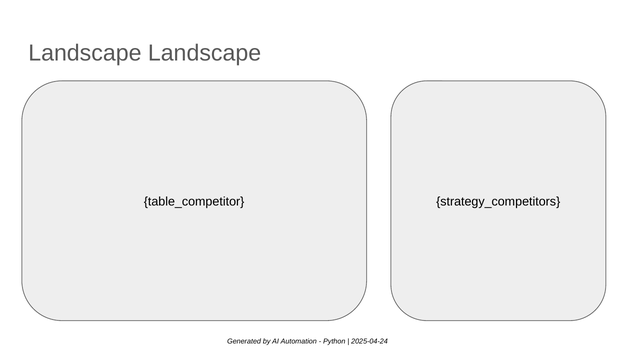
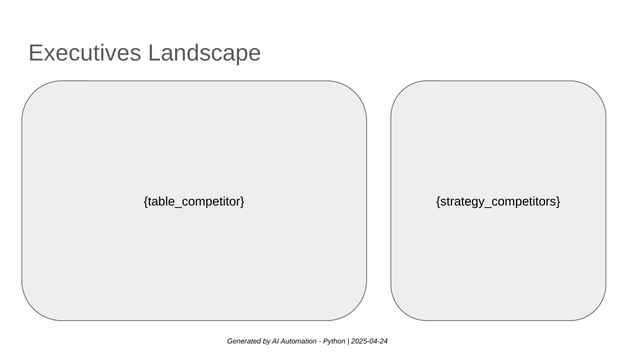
Landscape: Landscape -> Executives (85, 53)
